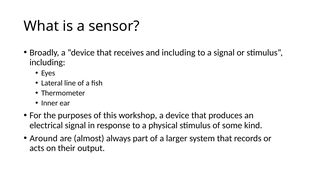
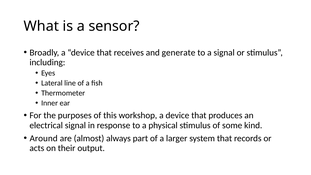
and including: including -> generate (179, 53)
